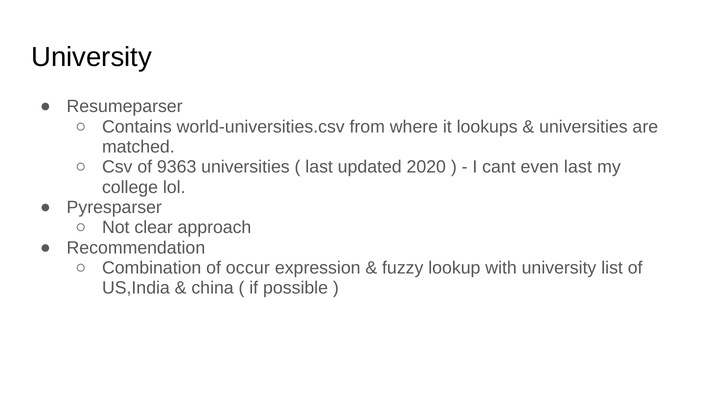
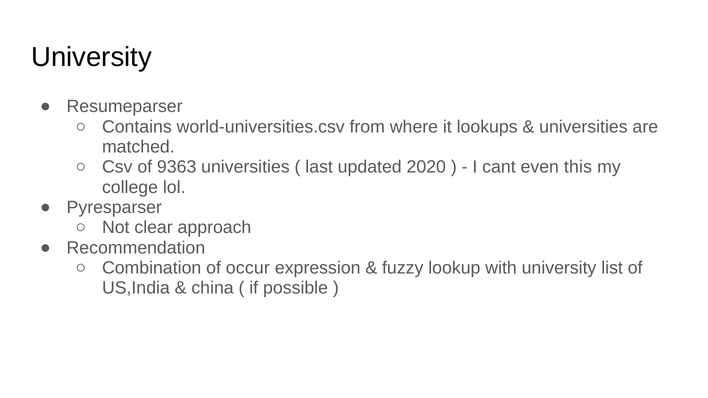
even last: last -> this (578, 167)
